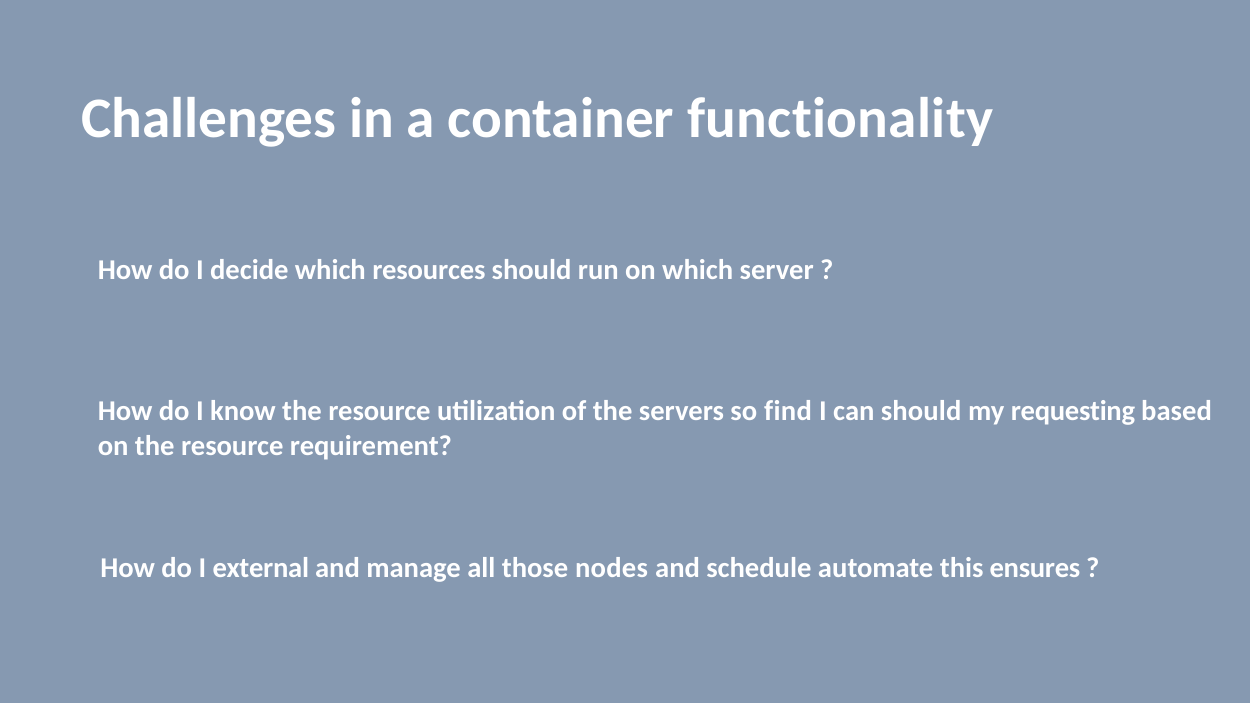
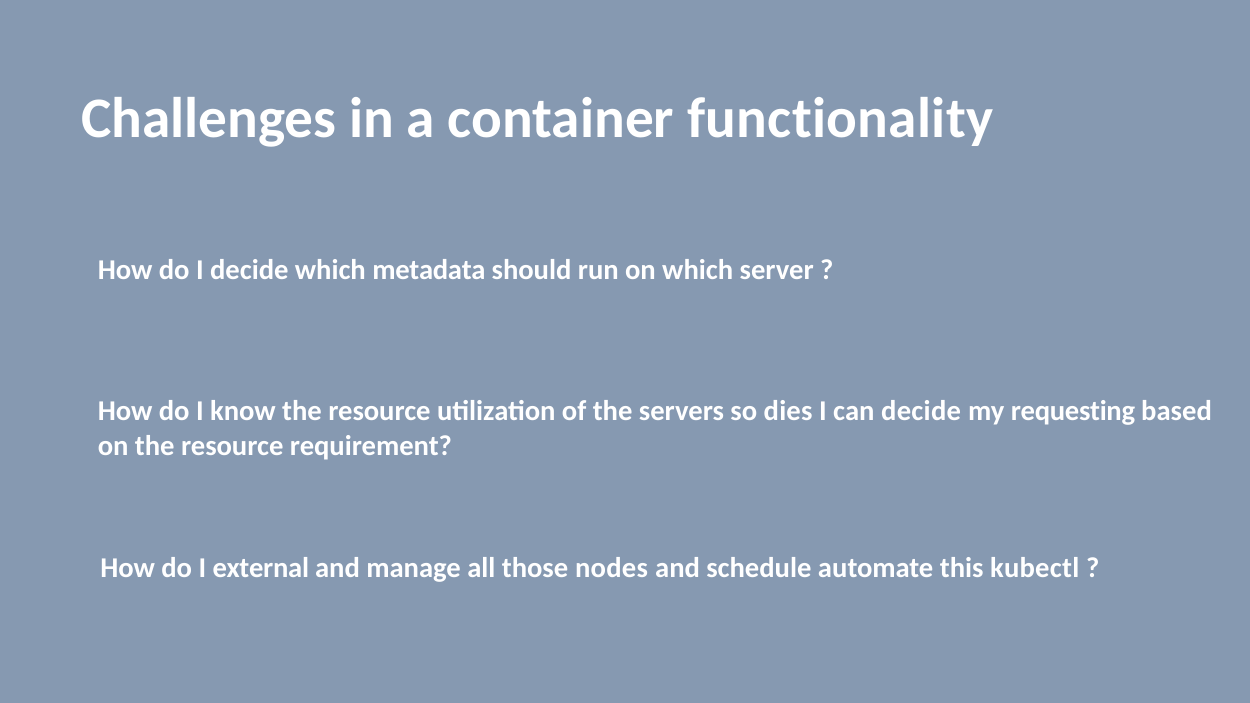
resources: resources -> metadata (429, 270)
find: find -> dies (788, 412)
can should: should -> decide (921, 412)
ensures: ensures -> kubectl (1035, 568)
